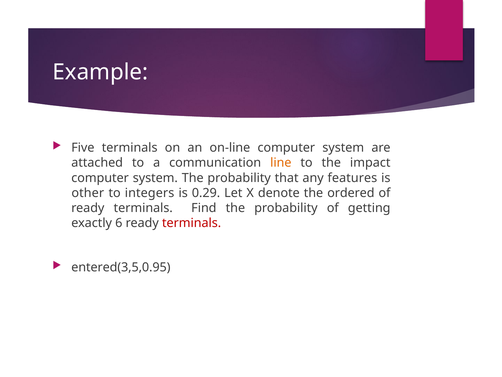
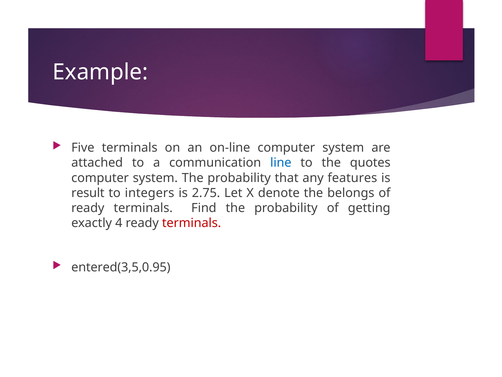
line colour: orange -> blue (281, 163)
impact: impact -> quotes (370, 163)
other: other -> result (88, 193)
0.29: 0.29 -> 2.75 (206, 193)
ordered: ordered -> belongs (351, 193)
6: 6 -> 4 (119, 223)
